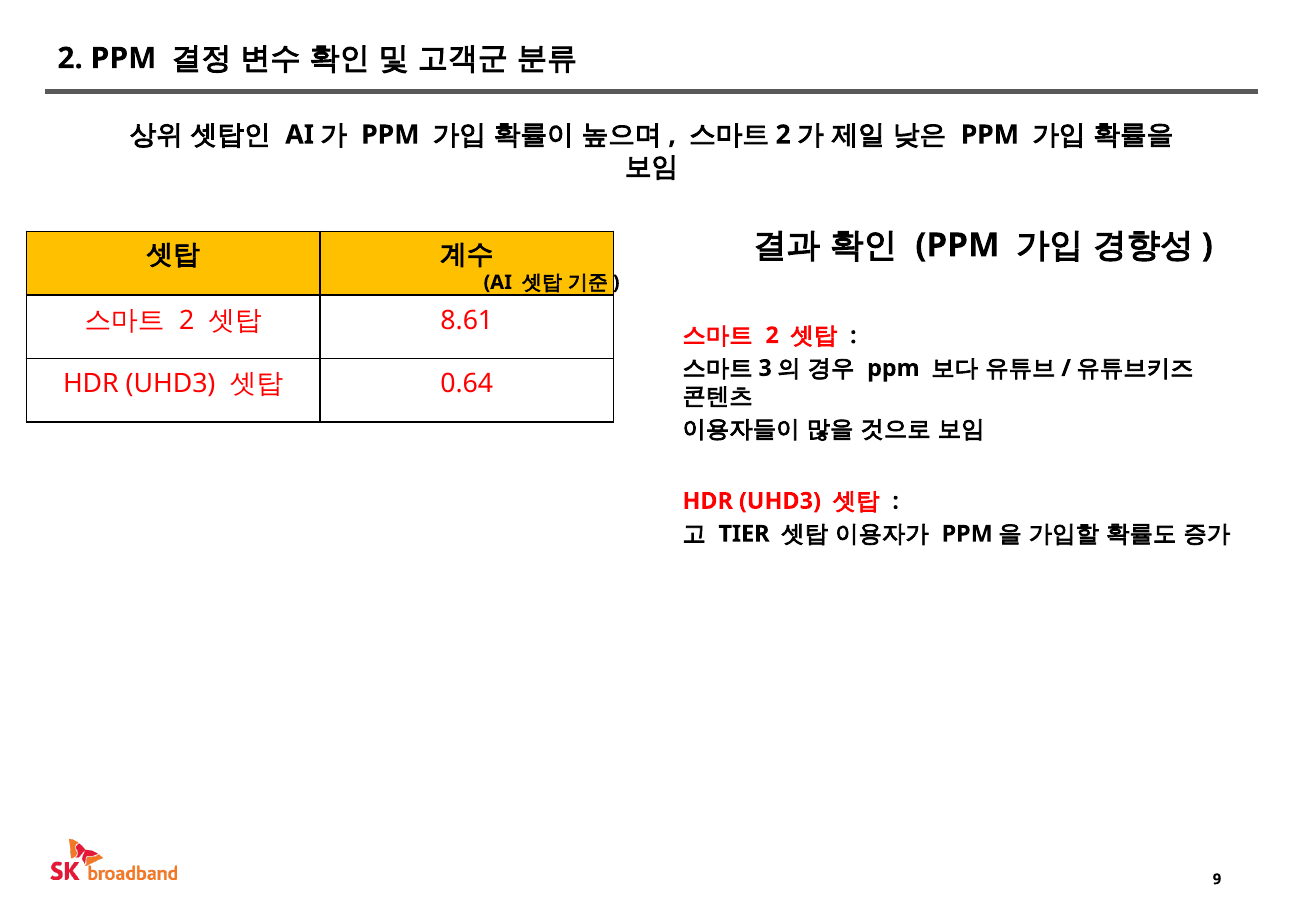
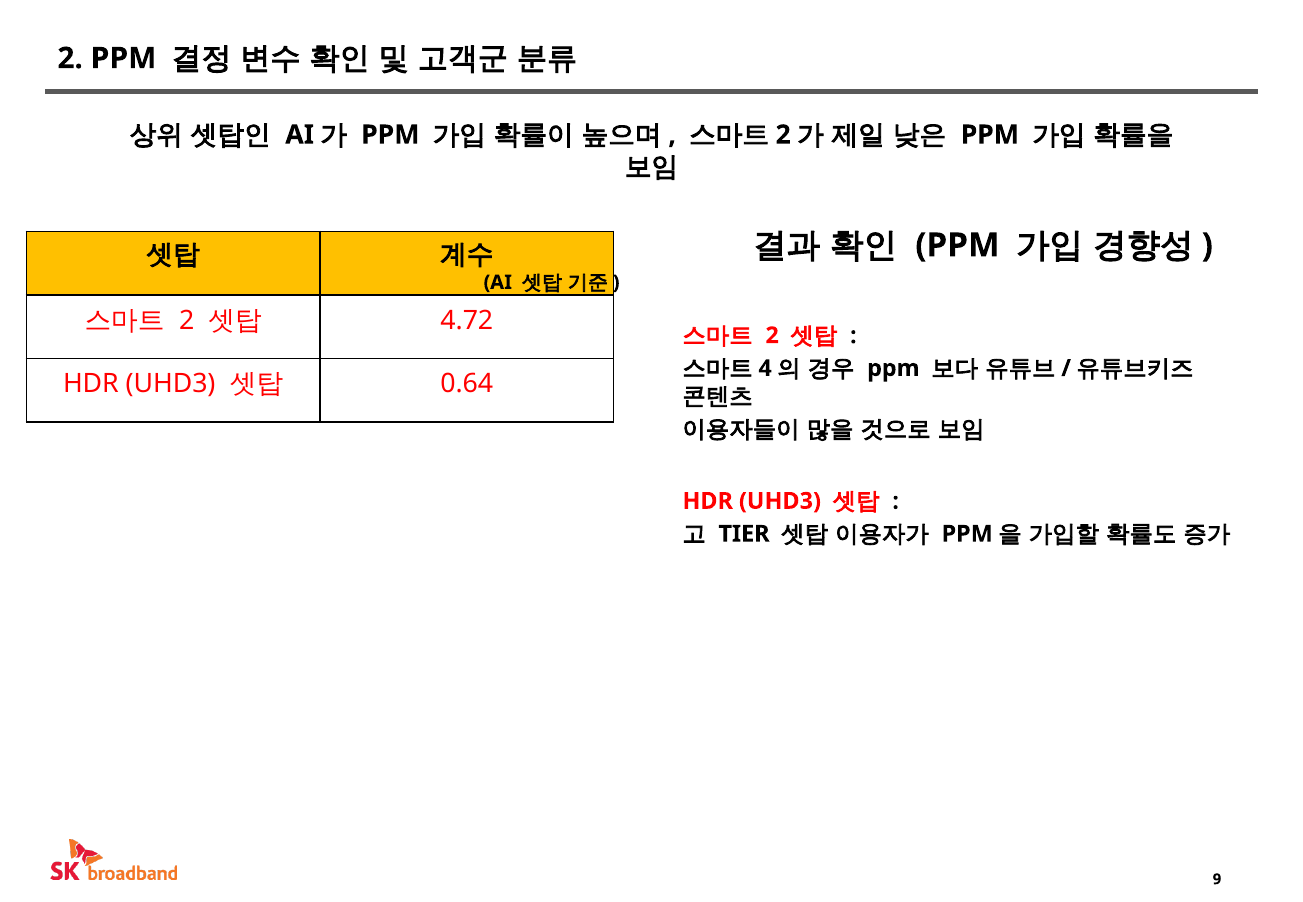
8.61: 8.61 -> 4.72 (467, 321)
3: 3 -> 4 (765, 368)
